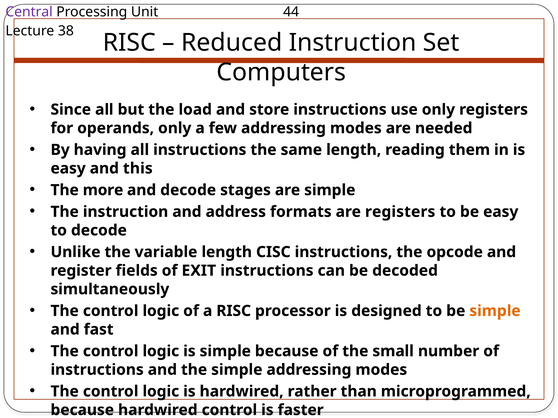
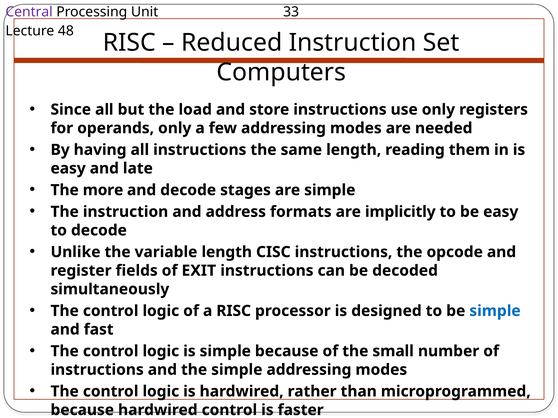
44: 44 -> 33 (291, 12)
38: 38 -> 48 (66, 31)
this: this -> late (138, 169)
are registers: registers -> implicitly (400, 212)
simple colour: orange -> blue (495, 311)
